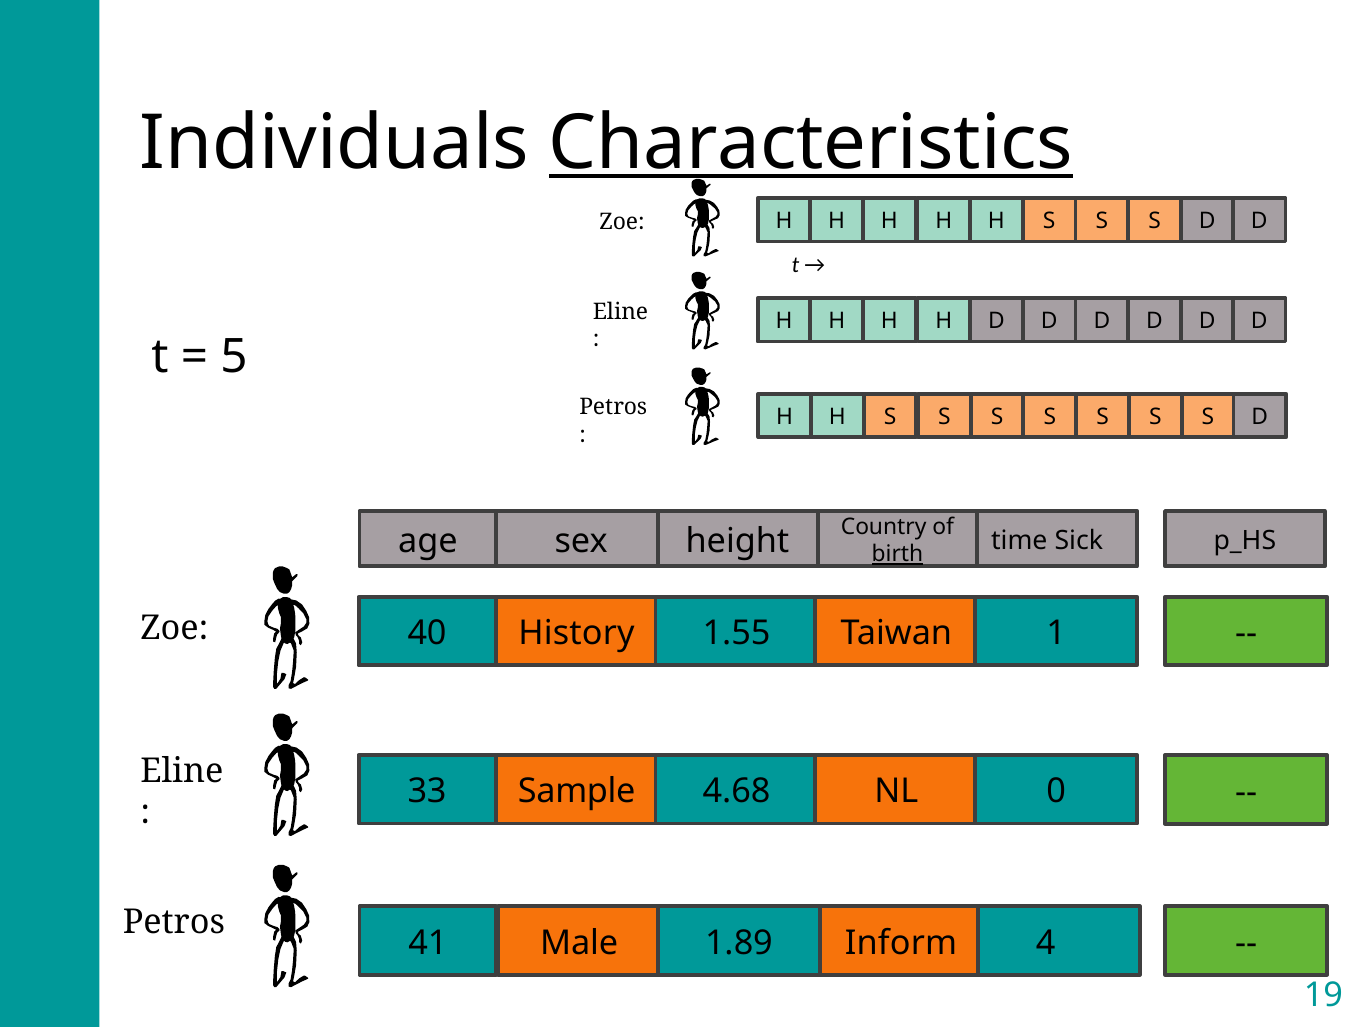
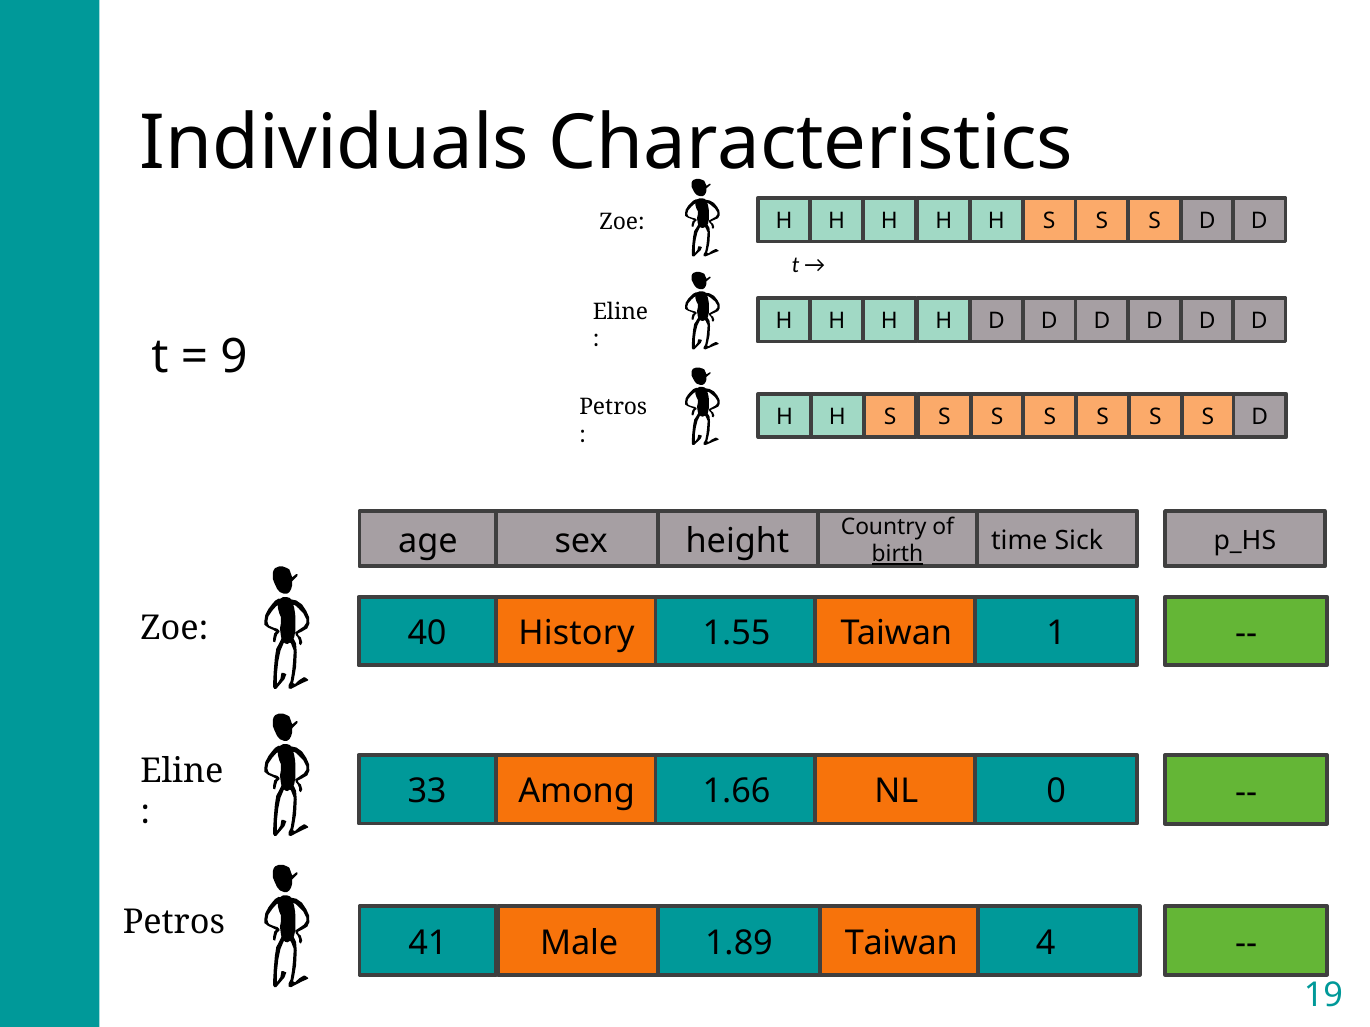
Characteristics underline: present -> none (811, 143)
5: 5 -> 9 (234, 357)
Sample: Sample -> Among (577, 792)
4.68: 4.68 -> 1.66 (737, 792)
1.89 Inform: Inform -> Taiwan (901, 943)
